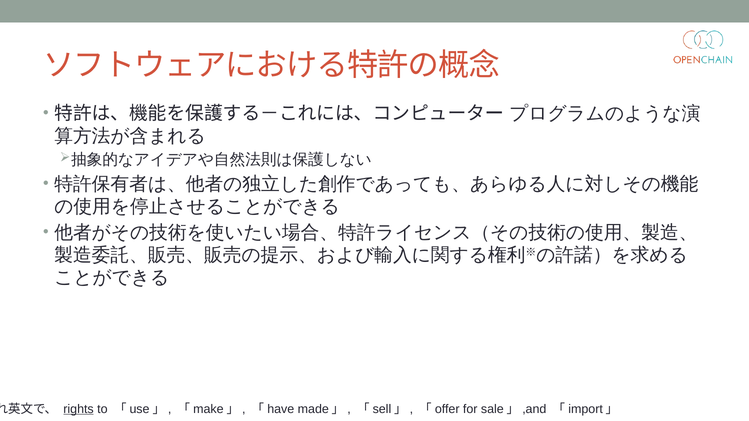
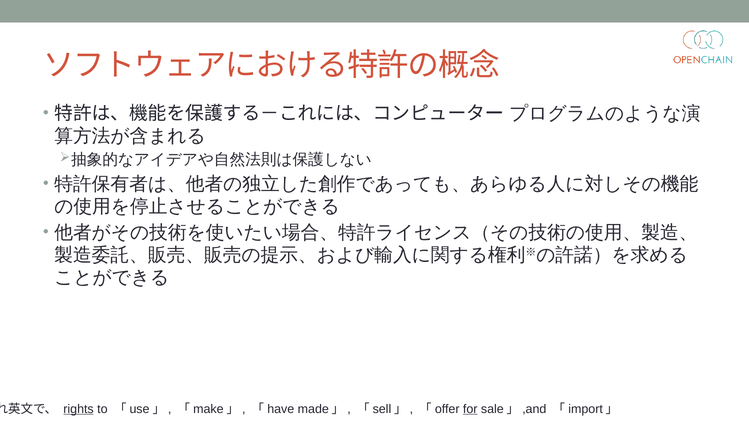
for underline: none -> present (470, 409)
